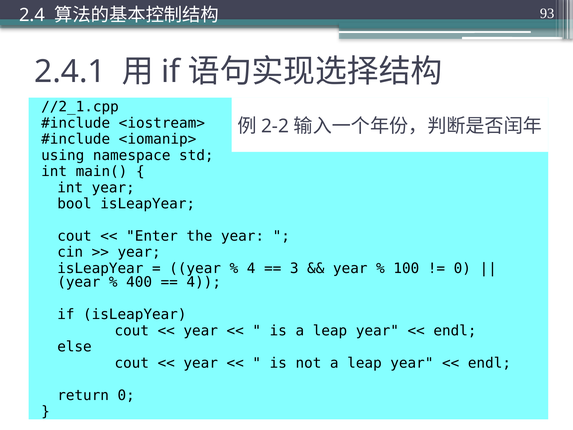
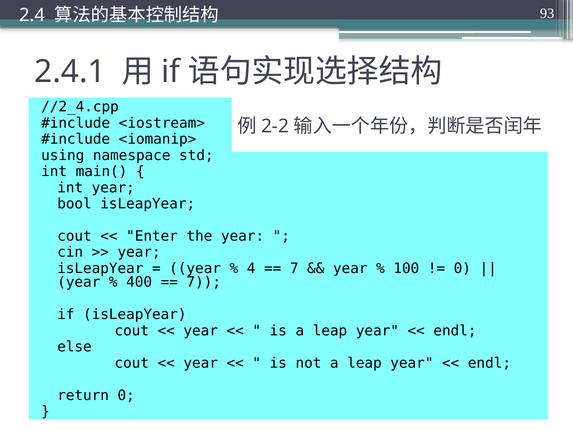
//2_1.cpp: //2_1.cpp -> //2_4.cpp (80, 107)
3: 3 -> 7 (294, 268)
4: 4 -> 7 (204, 282)
